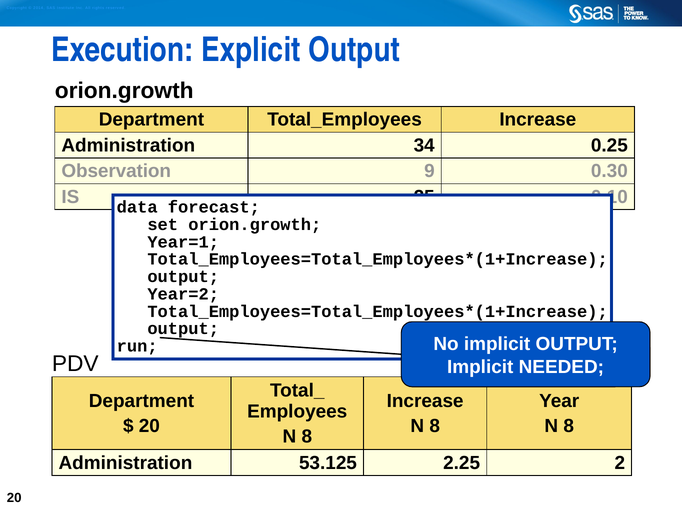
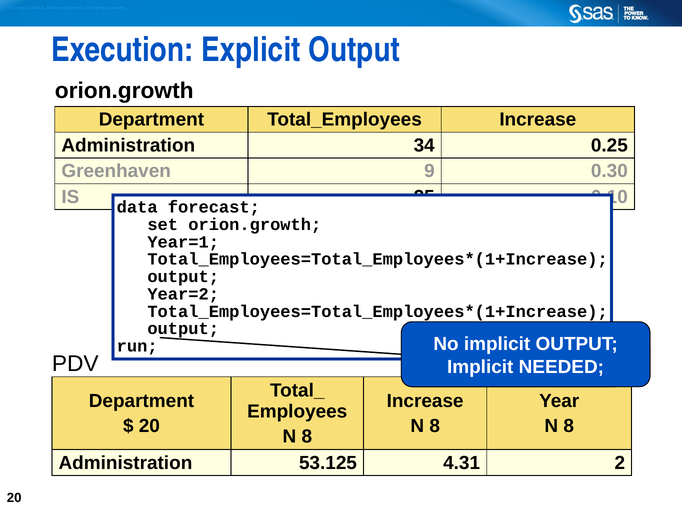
Observation: Observation -> Greenhaven (116, 171)
2.25: 2.25 -> 4.31 (462, 463)
